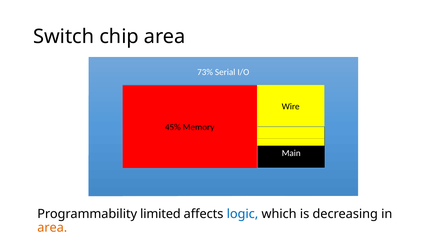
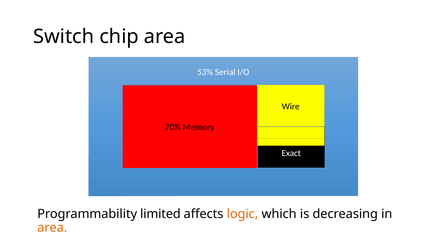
73%: 73% -> 53% (205, 72)
45%: 45% -> 70% (173, 127)
Main: Main -> Exact (291, 153)
logic colour: blue -> orange (242, 214)
